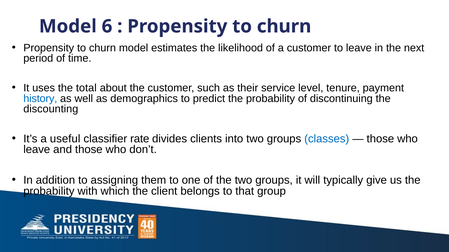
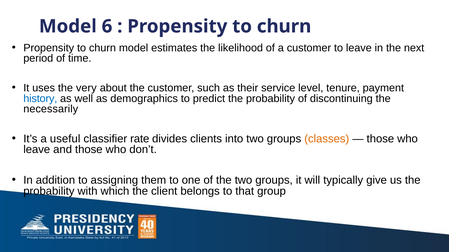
total: total -> very (86, 88)
discounting: discounting -> necessarily (51, 109)
classes colour: blue -> orange (327, 139)
